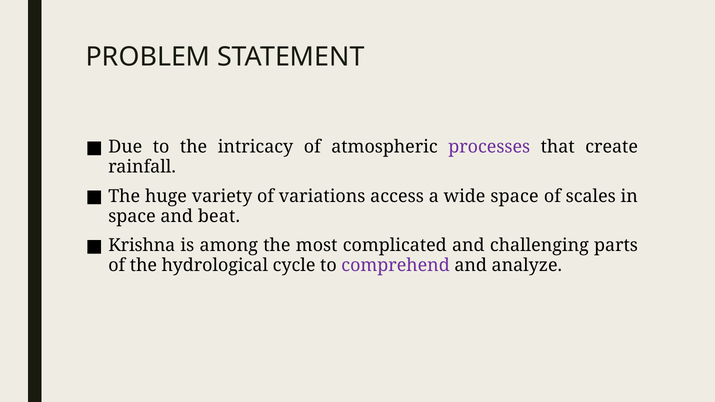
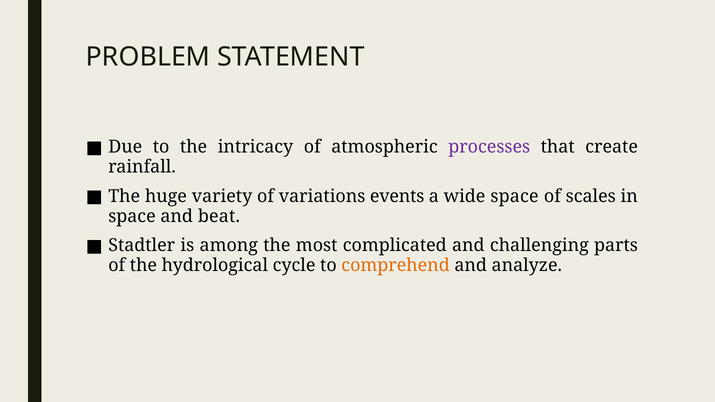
access: access -> events (397, 196)
Krishna: Krishna -> Stadtler (142, 246)
comprehend colour: purple -> orange (396, 266)
